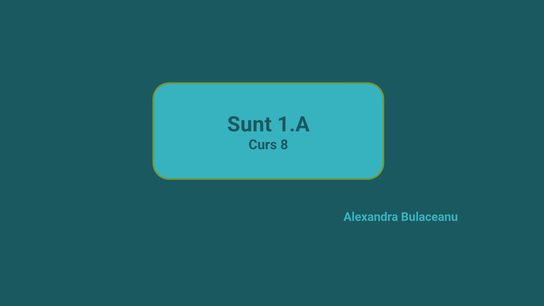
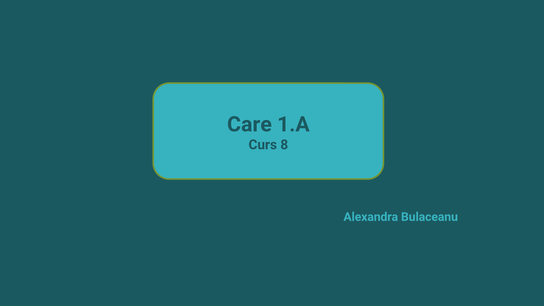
Sunt: Sunt -> Care (249, 124)
